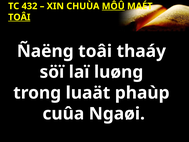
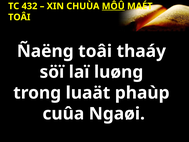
TOÂI underline: present -> none (19, 17)
